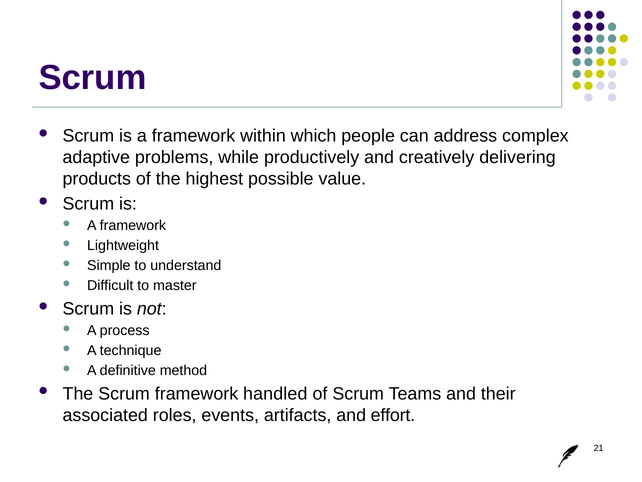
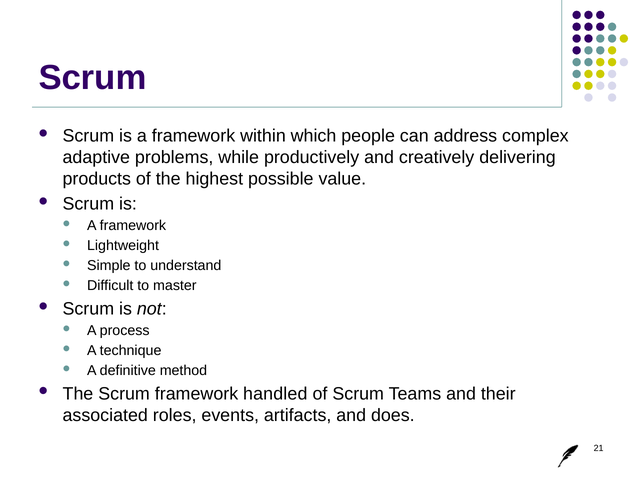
effort: effort -> does (393, 415)
